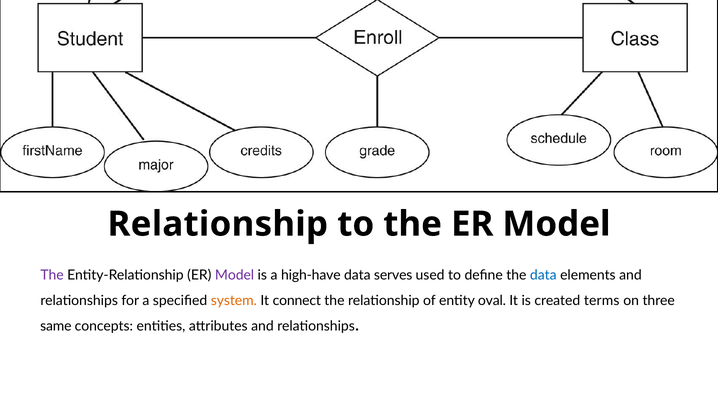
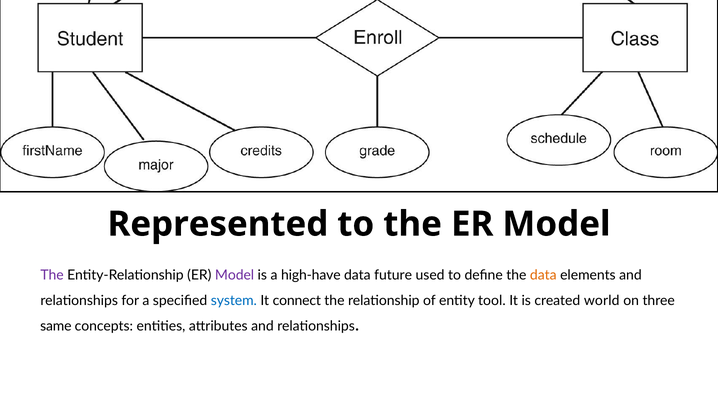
Relationship: Relationship -> Represented (218, 224)
serves: serves -> future (393, 275)
data colour: blue -> orange (543, 275)
system colour: orange -> blue (234, 301)
oval: oval -> tool (492, 301)
terms: terms -> world (602, 301)
